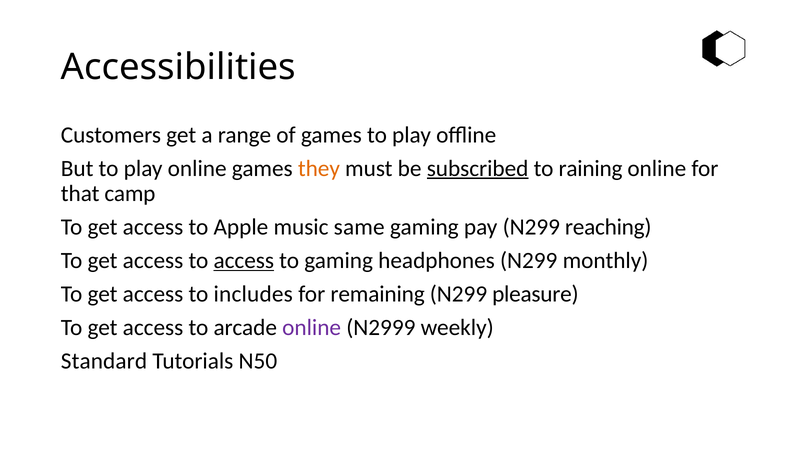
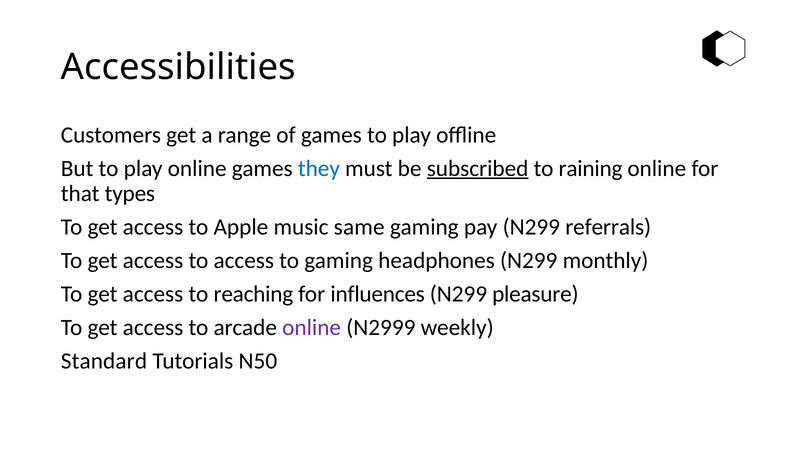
they colour: orange -> blue (319, 168)
camp: camp -> types (130, 194)
reaching: reaching -> referrals (608, 227)
access underline: present -> none (244, 260)
includes: includes -> reaching (253, 294)
remaining: remaining -> influences (378, 294)
